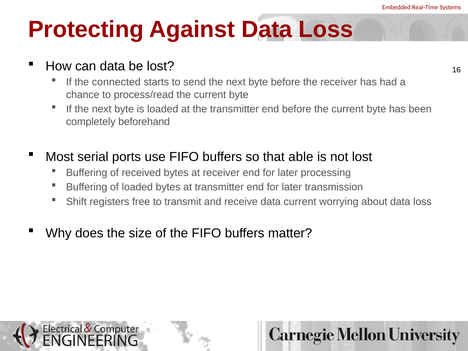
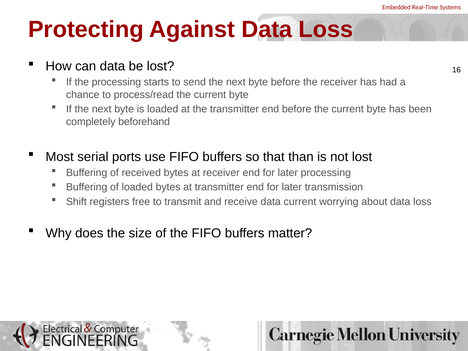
the connected: connected -> processing (116, 82)
able: able -> than (301, 157)
